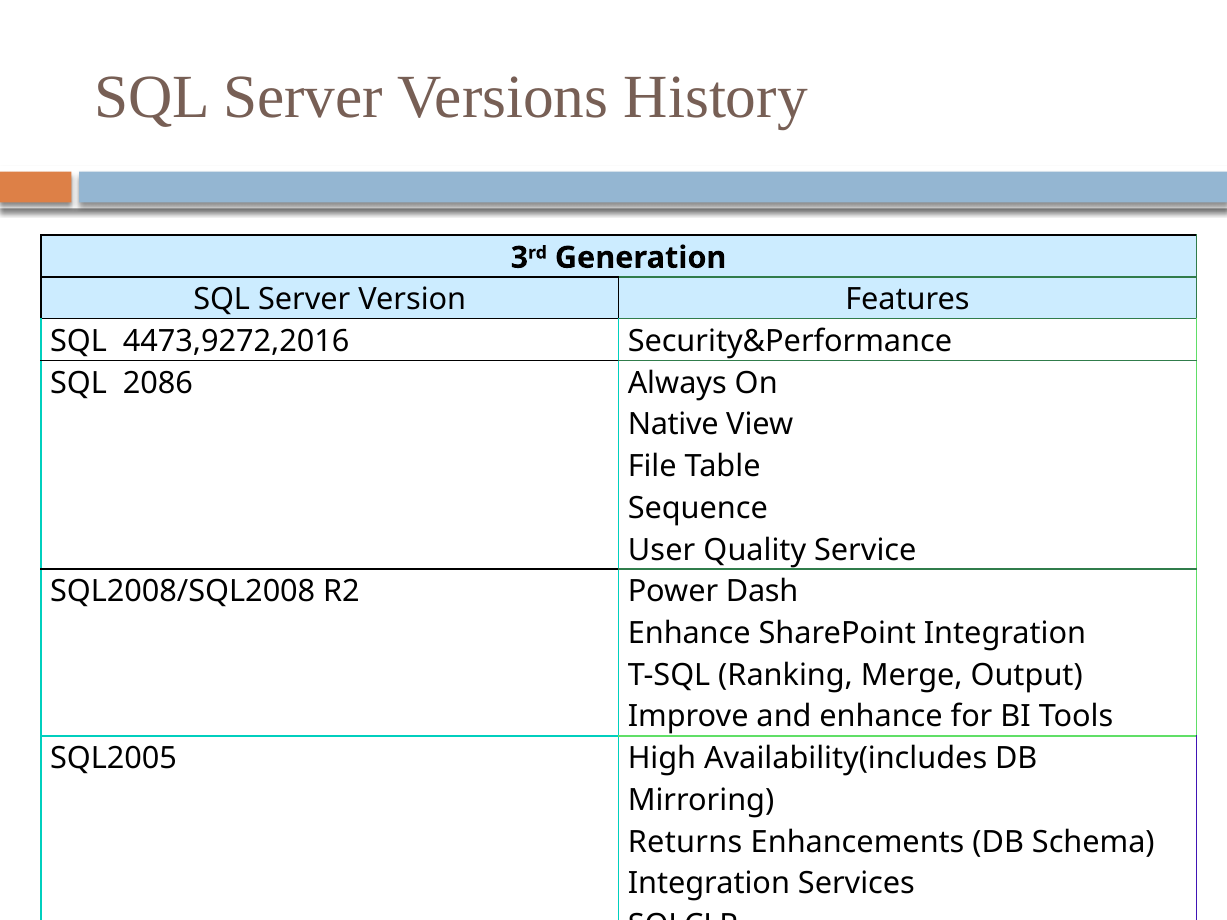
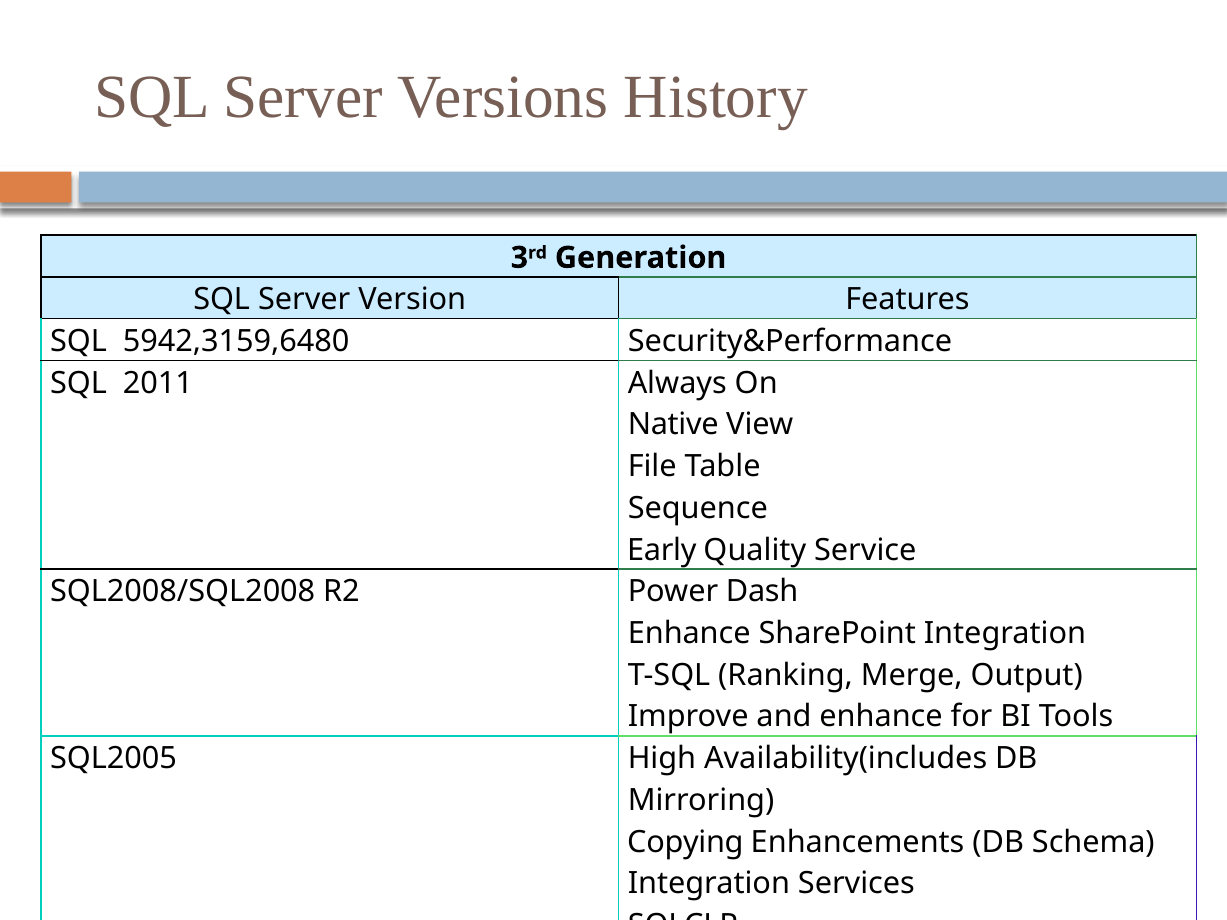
4473,9272,2016: 4473,9272,2016 -> 5942,3159,6480 (236, 341)
2086: 2086 -> 2011 (158, 383)
User: User -> Early (662, 550)
Returns: Returns -> Copying (685, 842)
